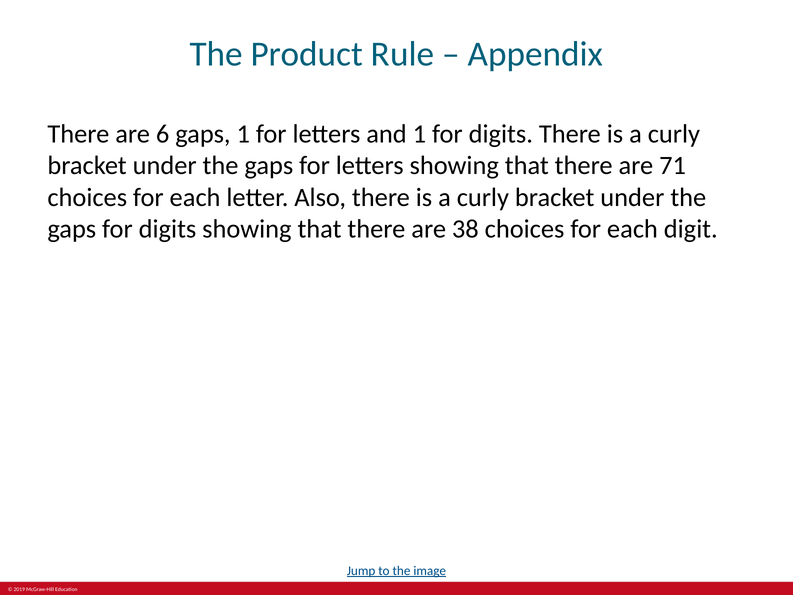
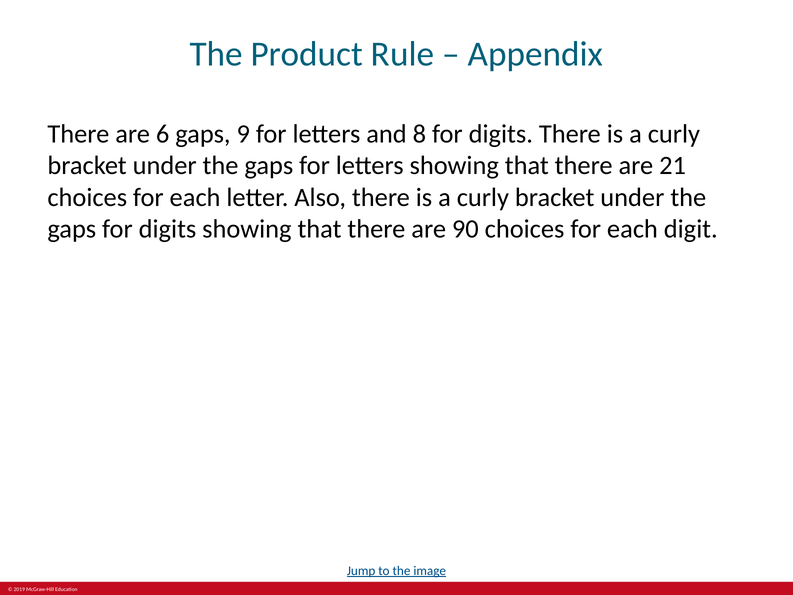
gaps 1: 1 -> 9 (243, 134)
and 1: 1 -> 8 (419, 134)
71: 71 -> 21 (673, 166)
38: 38 -> 90 (465, 229)
